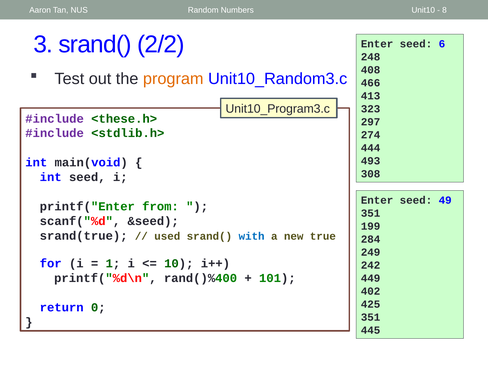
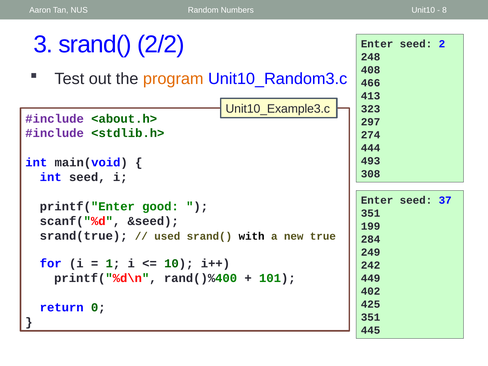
6: 6 -> 2 (442, 44)
Unit10_Program3.c: Unit10_Program3.c -> Unit10_Example3.c (278, 109)
<these.h>: <these.h> -> <about.h> (124, 119)
49: 49 -> 37 (445, 200)
from: from -> good (161, 207)
with colour: blue -> black (252, 236)
